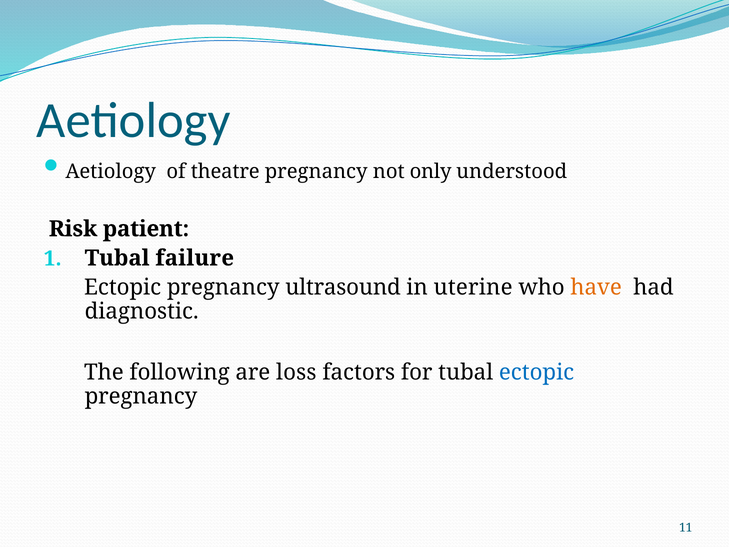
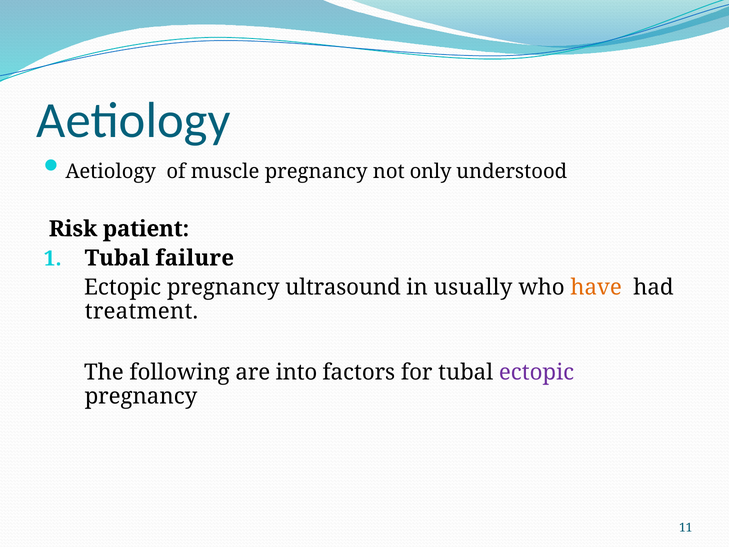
theatre: theatre -> muscle (225, 171)
uterine: uterine -> usually (473, 287)
diagnostic: diagnostic -> treatment (142, 311)
loss: loss -> into (296, 372)
ectopic colour: blue -> purple (537, 372)
